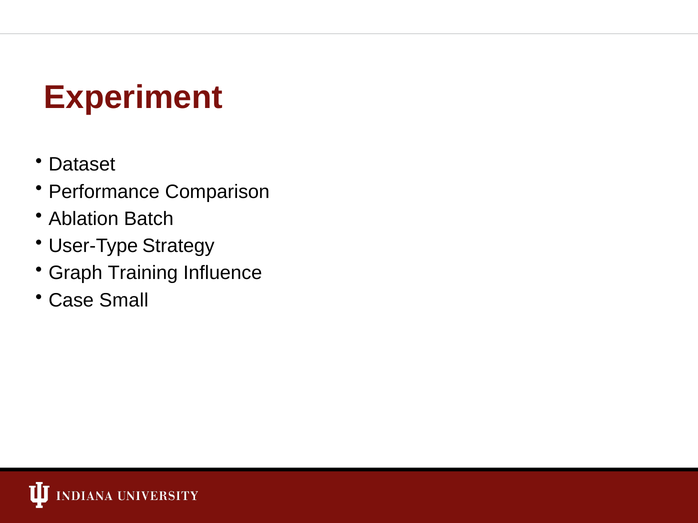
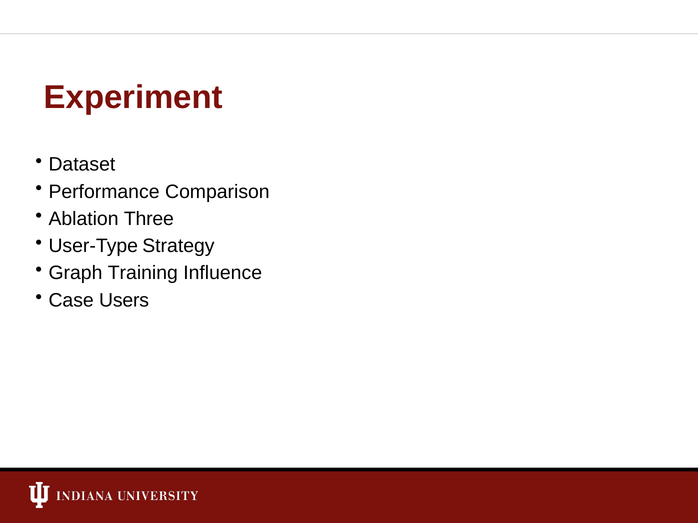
Batch: Batch -> Three (149, 219)
Small: Small -> Users (124, 301)
